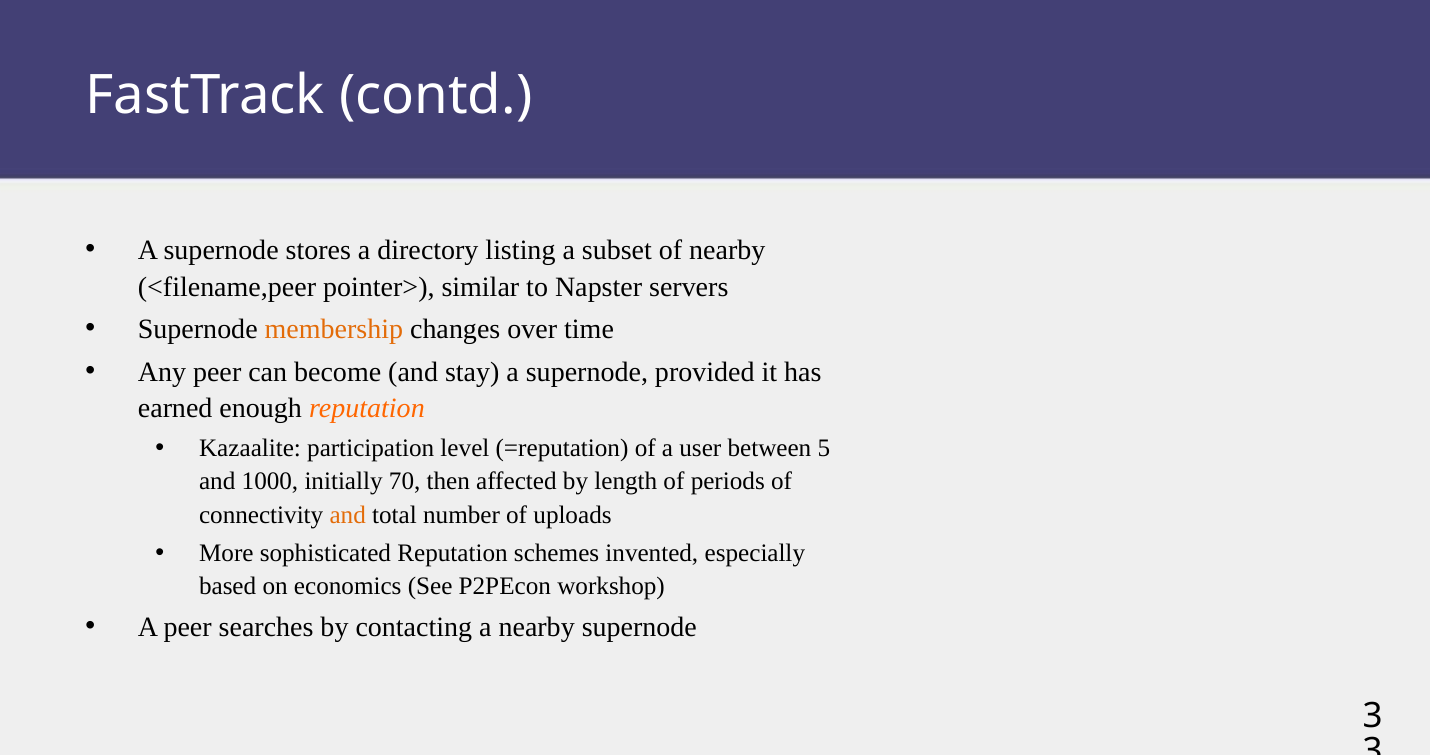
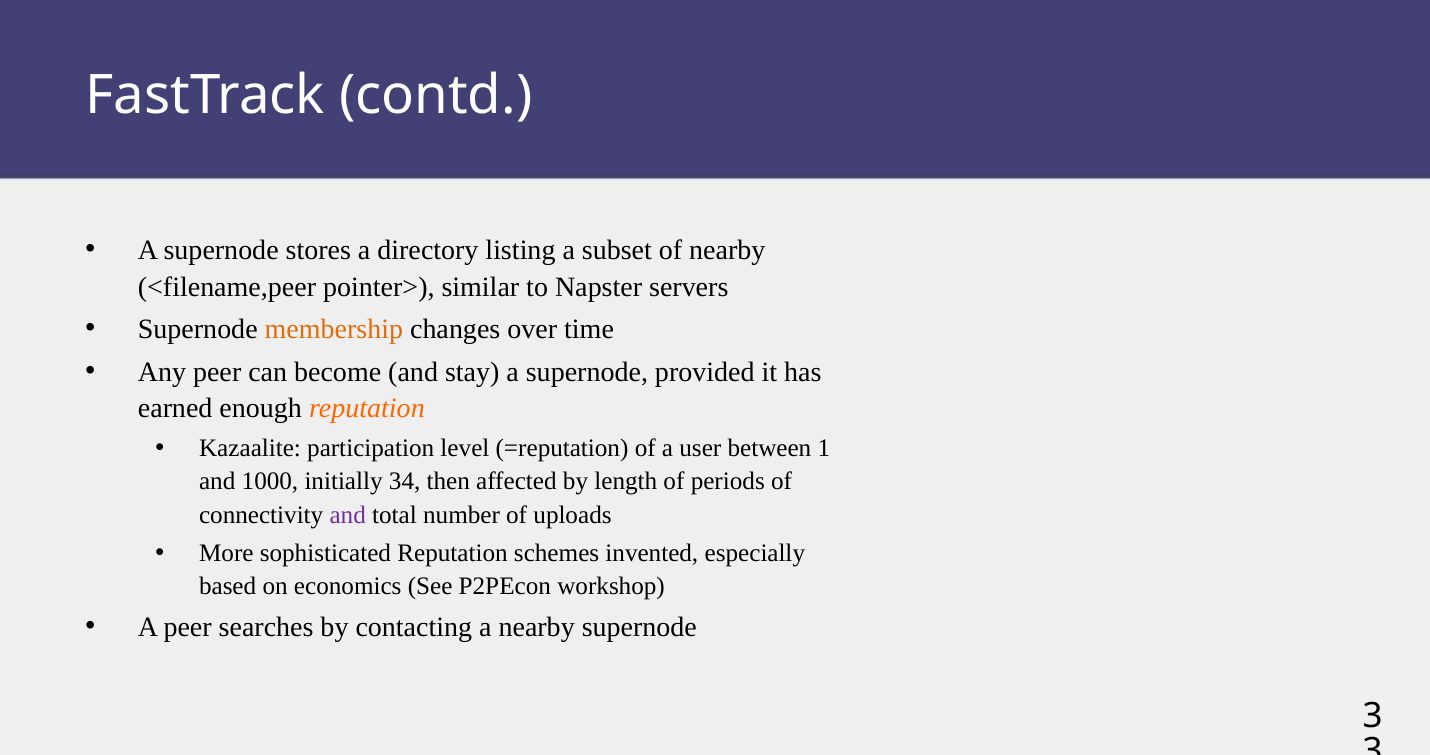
5: 5 -> 1 (824, 449)
70: 70 -> 34 (405, 482)
and colour: orange -> purple (348, 515)
